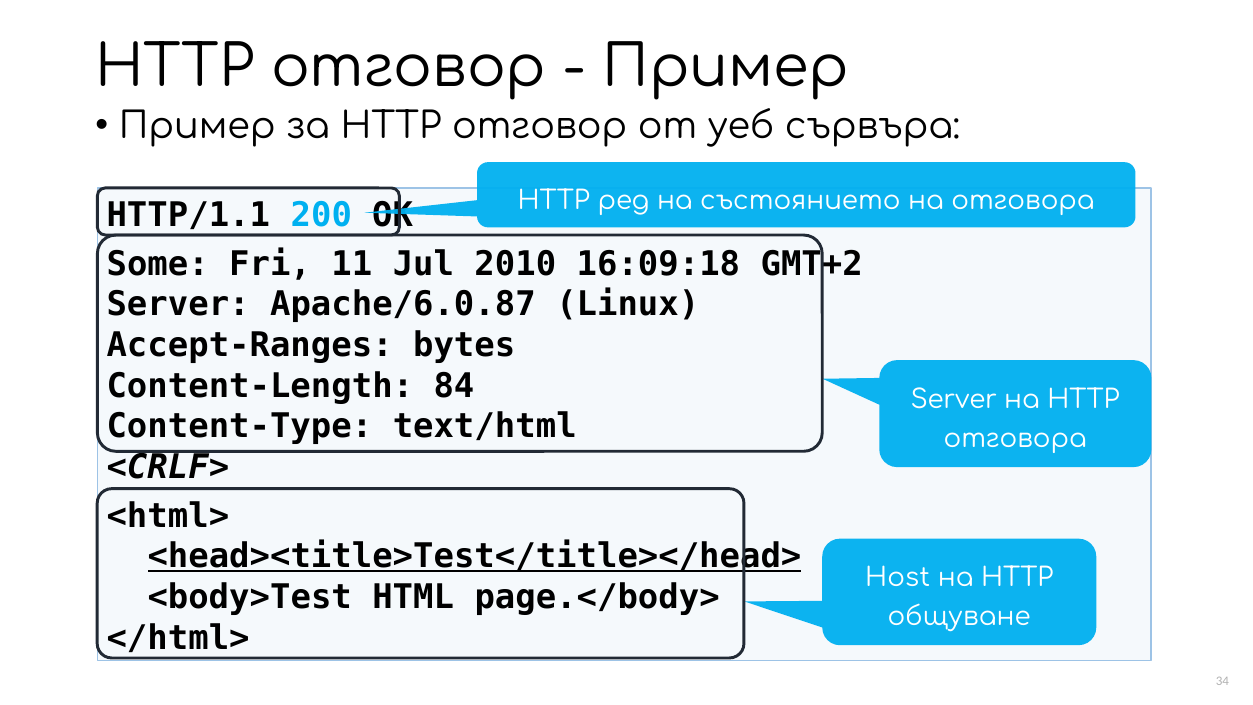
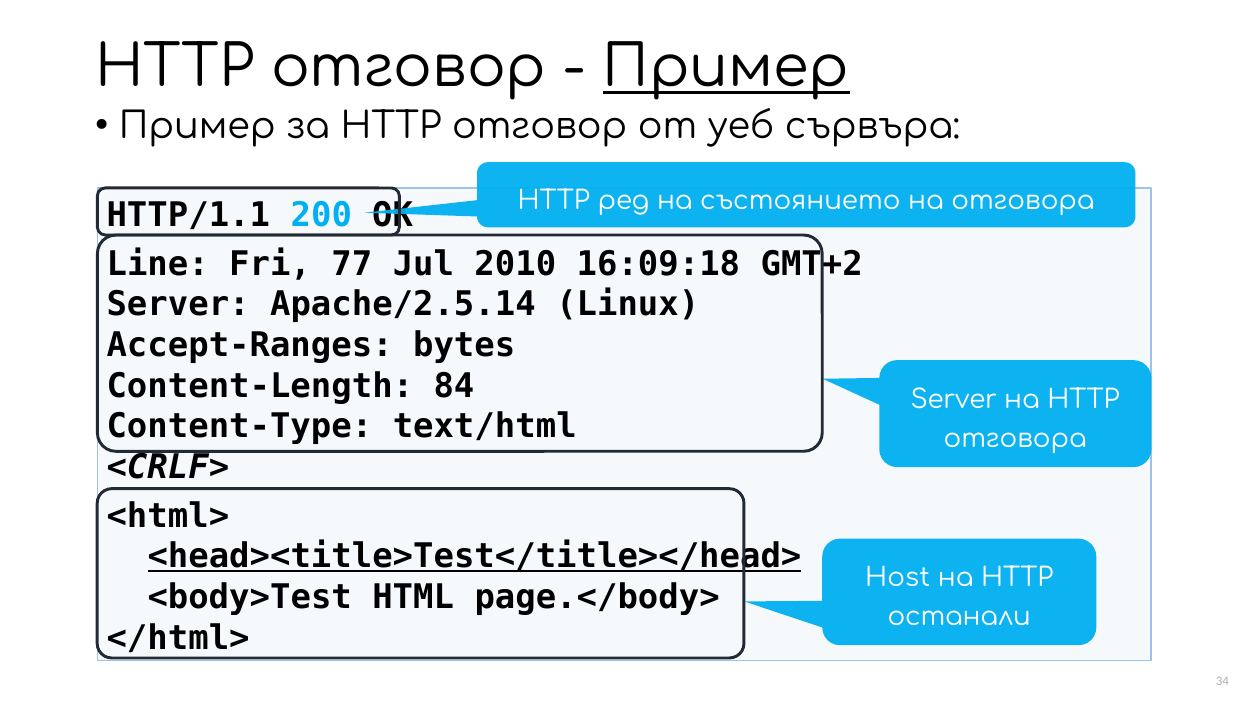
Пример underline: none -> present (726, 68)
Some: Some -> Line (158, 264)
11: 11 -> 77 (352, 264)
Apache/6.0.87: Apache/6.0.87 -> Apache/2.5.14 (403, 305)
общуване: общуване -> останали (959, 617)
